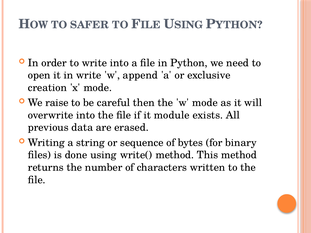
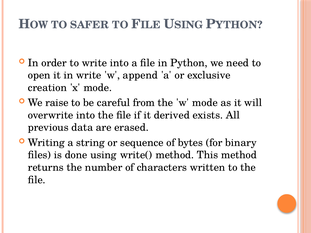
then: then -> from (144, 103)
module: module -> derived (172, 115)
